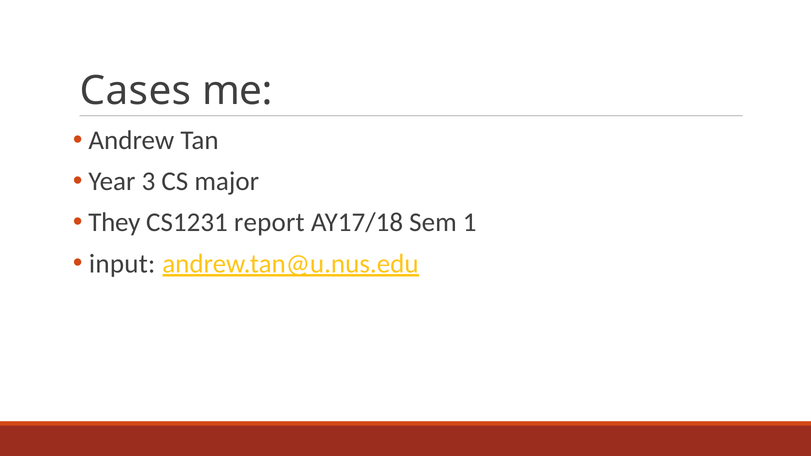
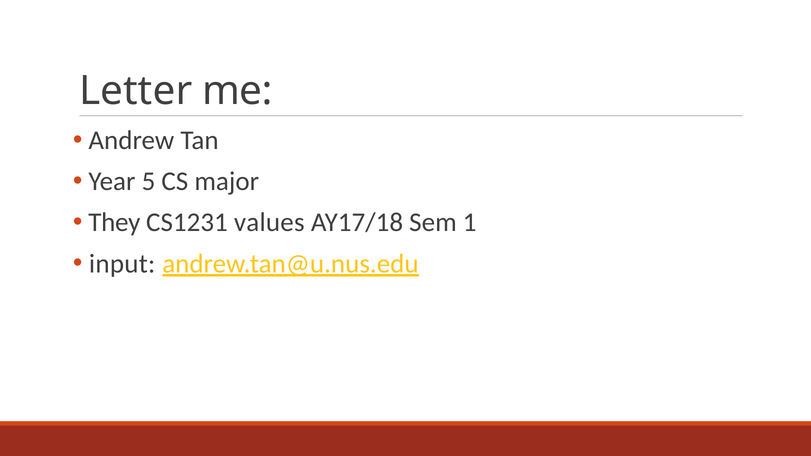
Cases: Cases -> Letter (136, 91)
3: 3 -> 5 (148, 181)
report: report -> values (269, 222)
